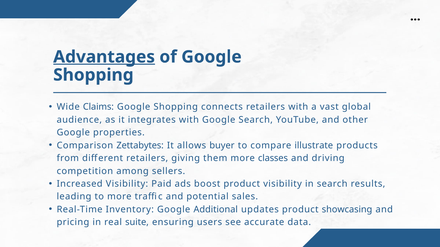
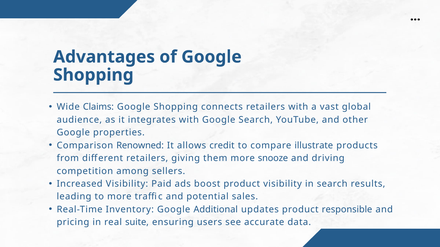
Advantages underline: present -> none (104, 57)
Zettabytes: Zettabytes -> Renowned (140, 146)
buyer: buyer -> credit (222, 146)
classes: classes -> snooze (273, 159)
showcasing: showcasing -> responsible (347, 210)
